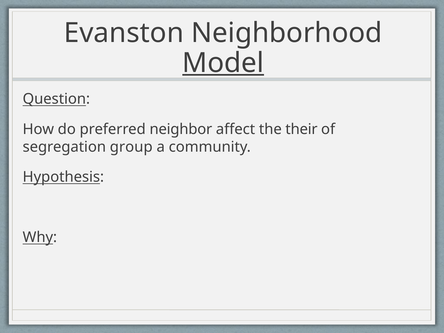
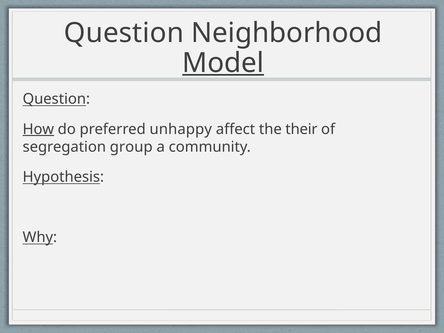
Evanston: Evanston -> Question (124, 33)
How underline: none -> present (38, 129)
neighbor: neighbor -> unhappy (181, 129)
